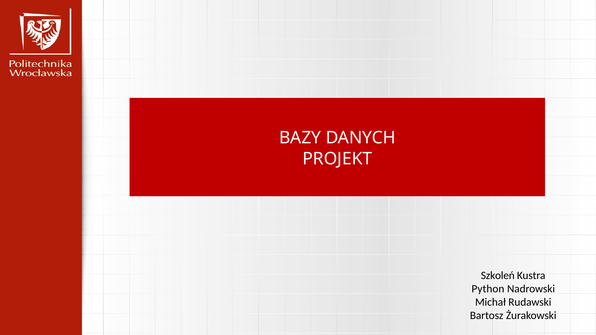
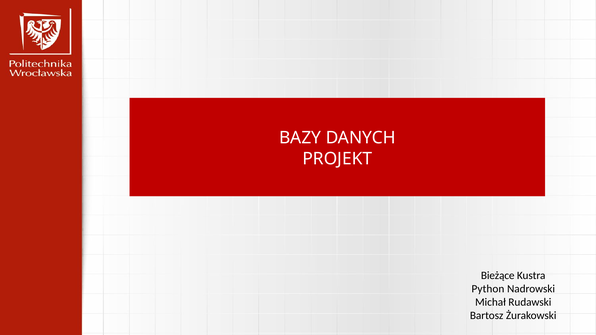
Szkoleń: Szkoleń -> Bieżące (498, 276)
